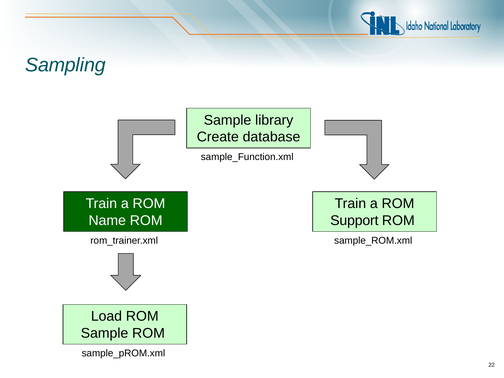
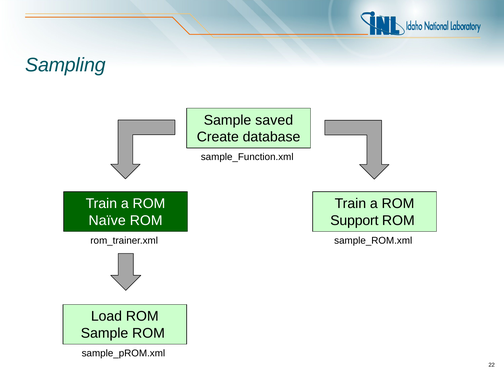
library: library -> saved (274, 120)
Name: Name -> Naïve (107, 220)
